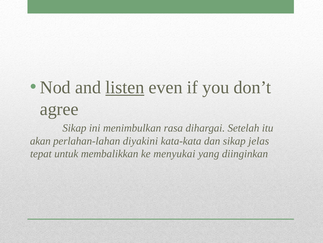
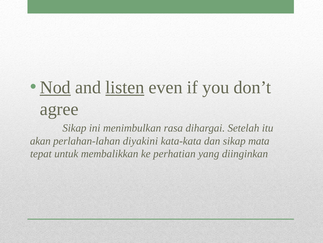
Nod underline: none -> present (55, 87)
jelas: jelas -> mata (259, 141)
menyukai: menyukai -> perhatian (174, 153)
